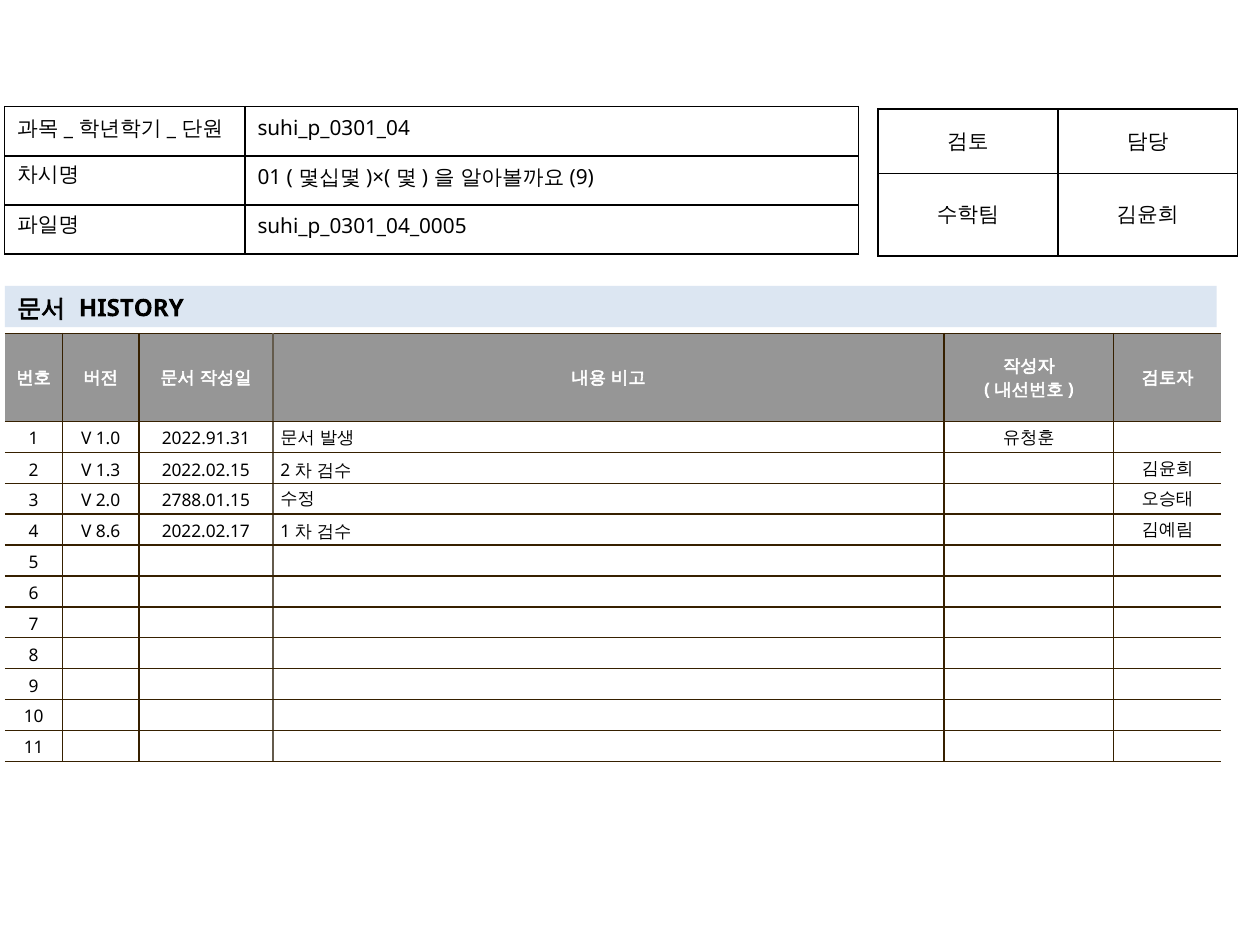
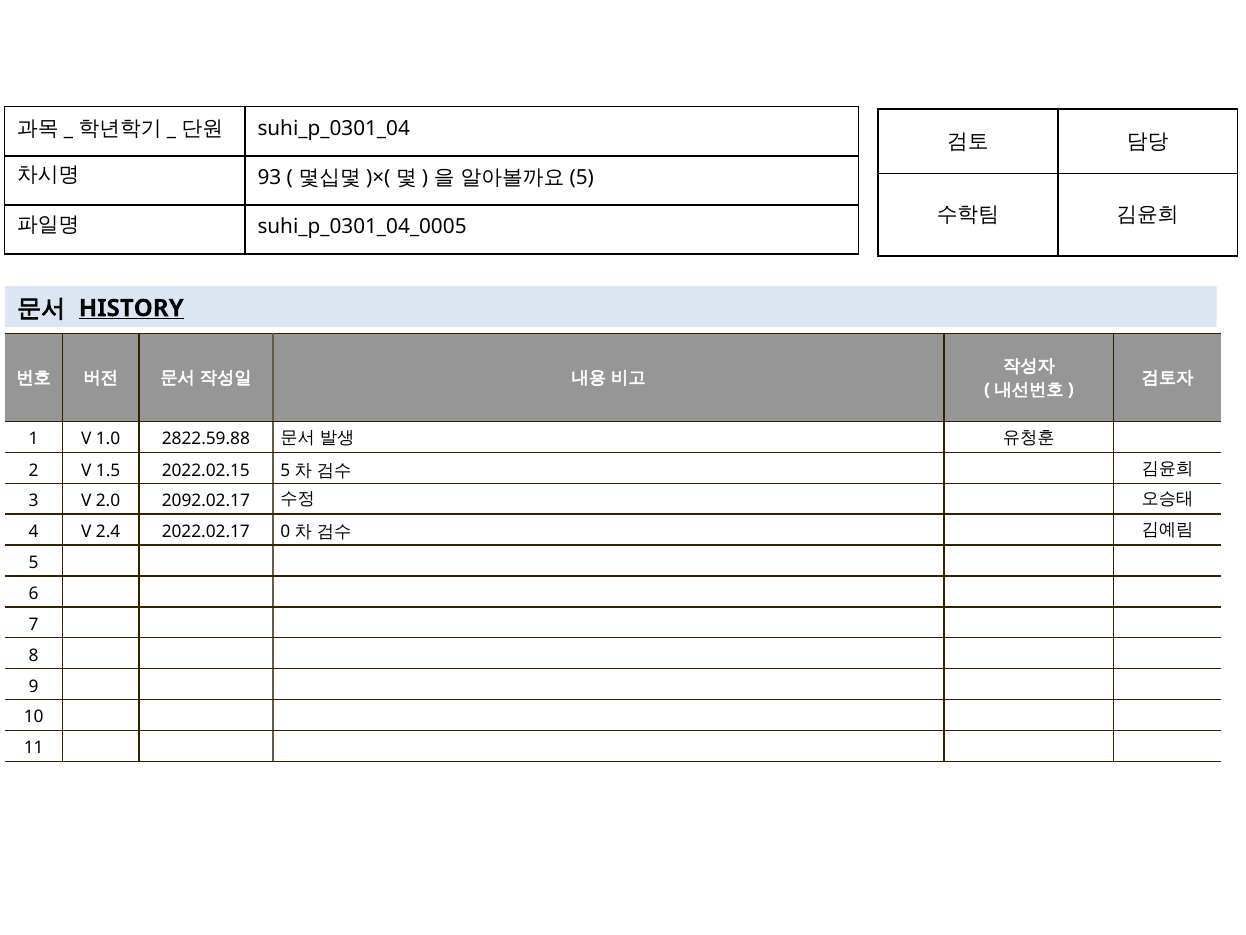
01: 01 -> 93 (269, 177)
9: 9 -> 5 (582, 177)
HISTORY underline: none -> present (131, 308)
2022.91.31: 2022.91.31 -> 2822.59.88 (206, 439)
1.3: 1.3 -> 1.5 (108, 470)
2022.02.15 2: 2 -> 5 (285, 470)
2788.01.15: 2788.01.15 -> 2092.02.17 (206, 501)
8.6: 8.6 -> 2.4 (108, 531)
2022.02.17 1: 1 -> 0 (285, 531)
